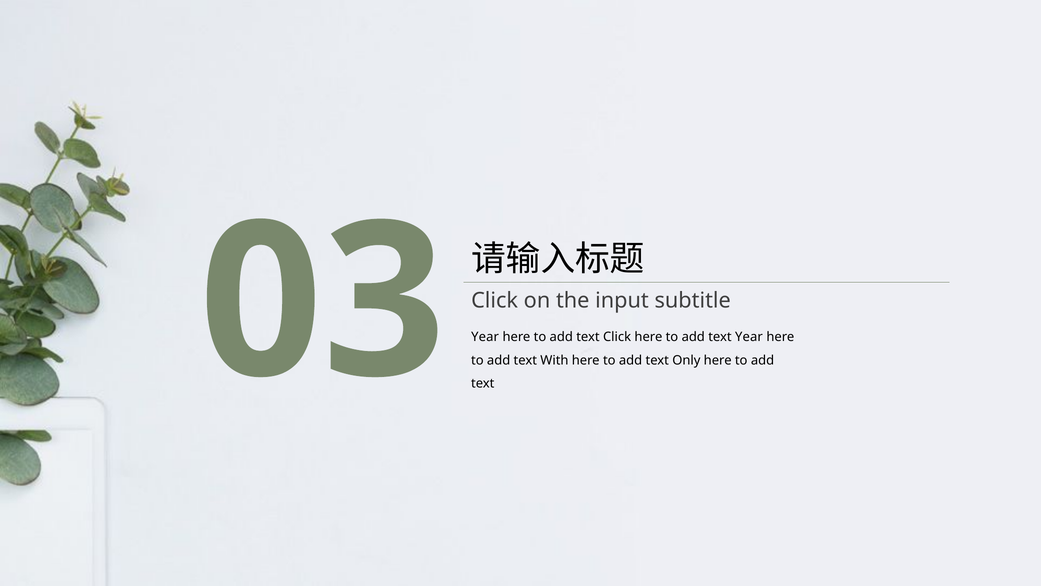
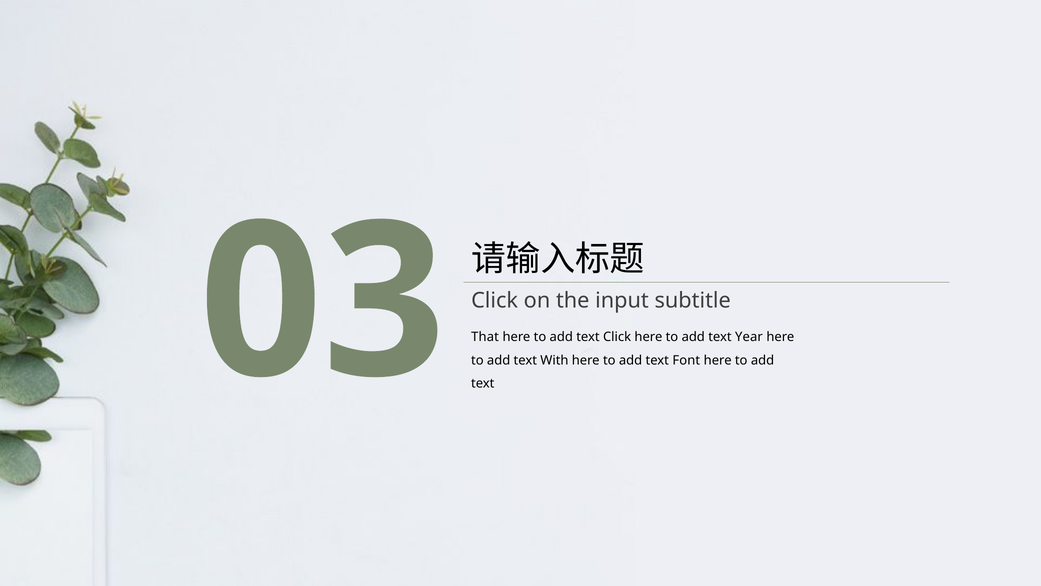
Year: Year -> That (485, 337)
Only: Only -> Font (686, 360)
